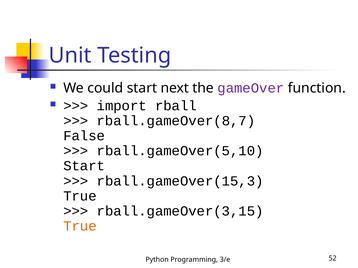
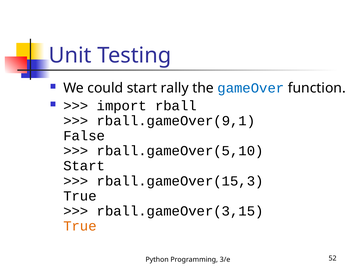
next: next -> rally (175, 88)
gameOver colour: purple -> blue (251, 88)
rball.gameOver(8,7: rball.gameOver(8,7 -> rball.gameOver(9,1 (176, 121)
